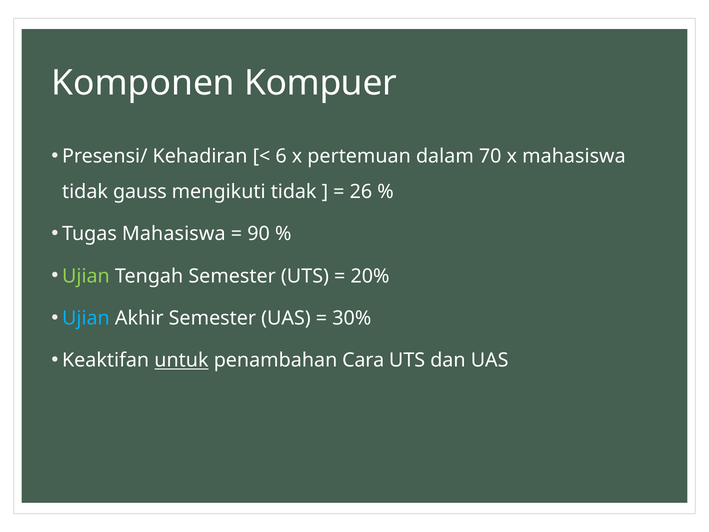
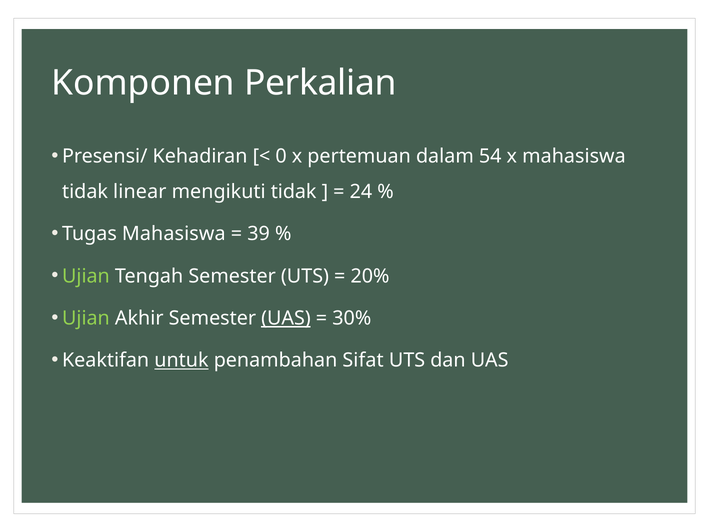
Kompuer: Kompuer -> Perkalian (320, 83)
6: 6 -> 0 (281, 156)
70: 70 -> 54 (490, 156)
gauss: gauss -> linear (140, 192)
26: 26 -> 24 (361, 192)
90: 90 -> 39 (259, 234)
Ujian colour: light blue -> light green (86, 318)
UAS underline: none -> present (286, 318)
Cara: Cara -> Sifat (363, 360)
